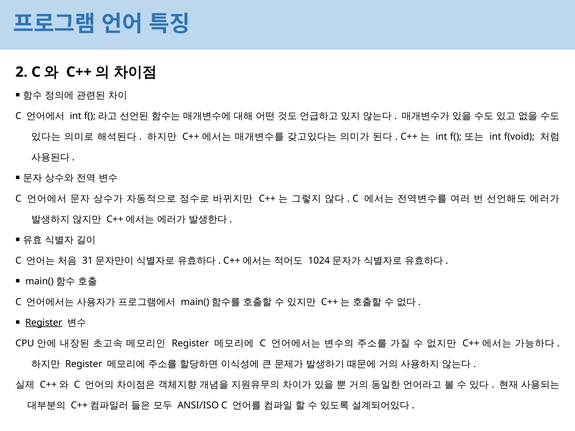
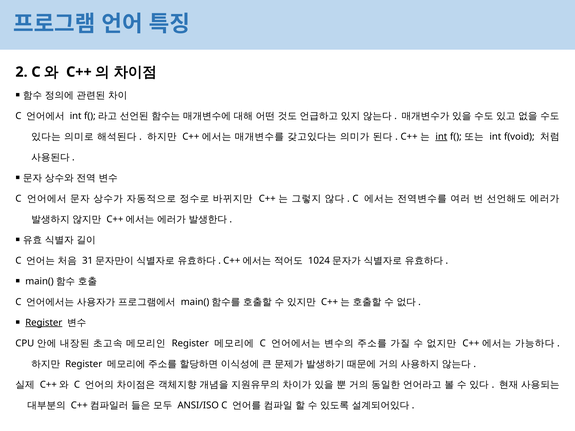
int underline: none -> present (441, 137)
